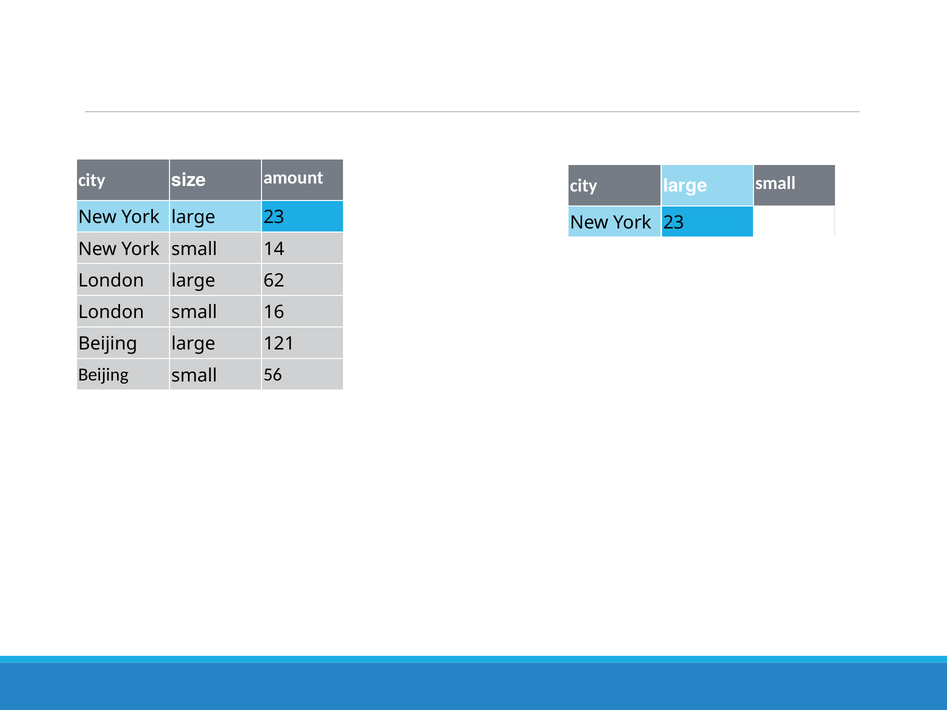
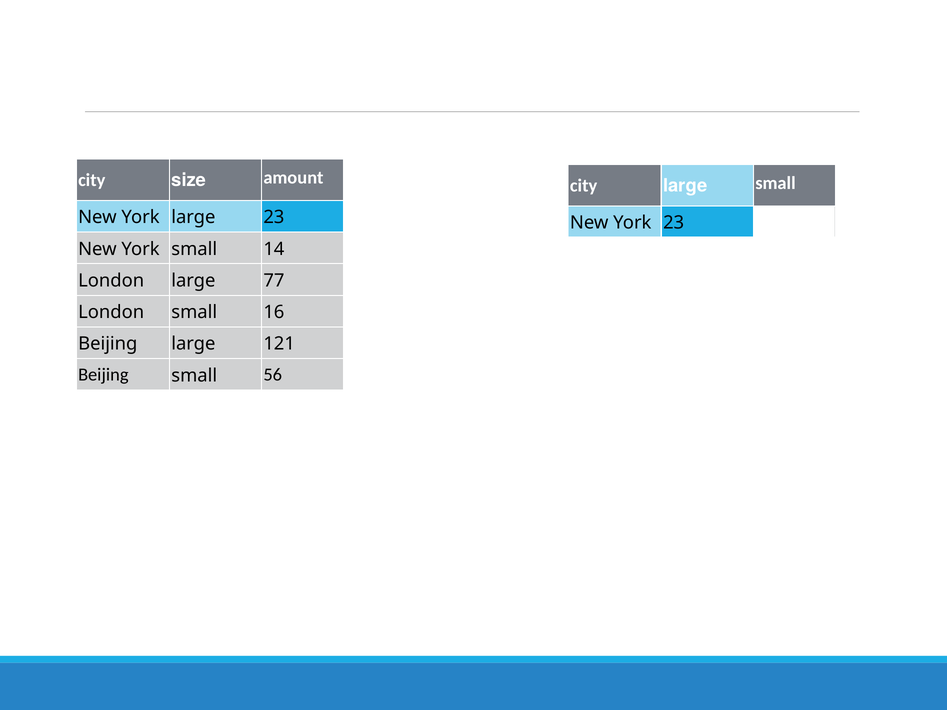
62: 62 -> 77 (274, 281)
